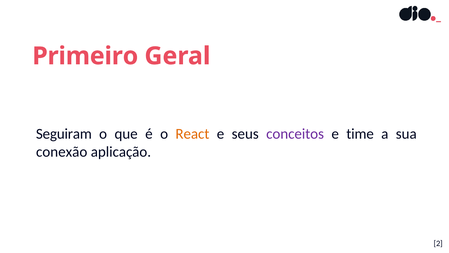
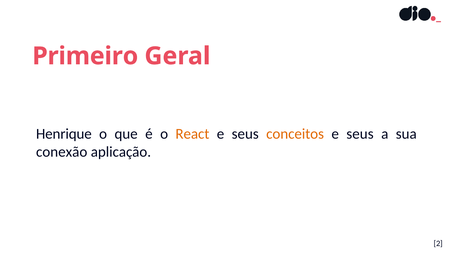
Seguiram: Seguiram -> Henrique (64, 134)
conceitos colour: purple -> orange (295, 134)
time: time -> seus (360, 134)
